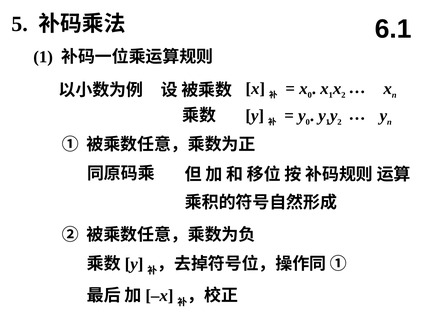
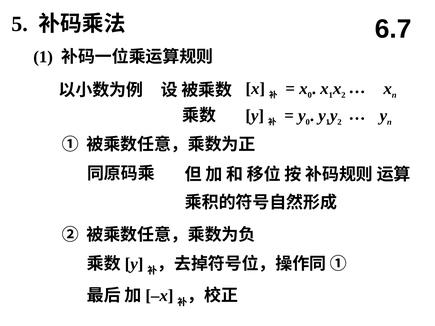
6.1: 6.1 -> 6.7 (393, 29)
